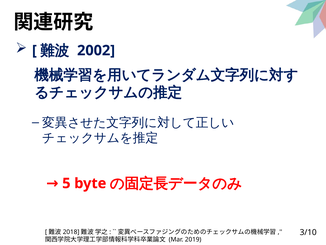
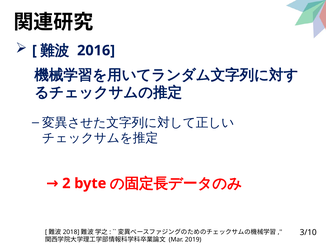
2002: 2002 -> 2016 (96, 50)
5: 5 -> 2 (66, 183)
